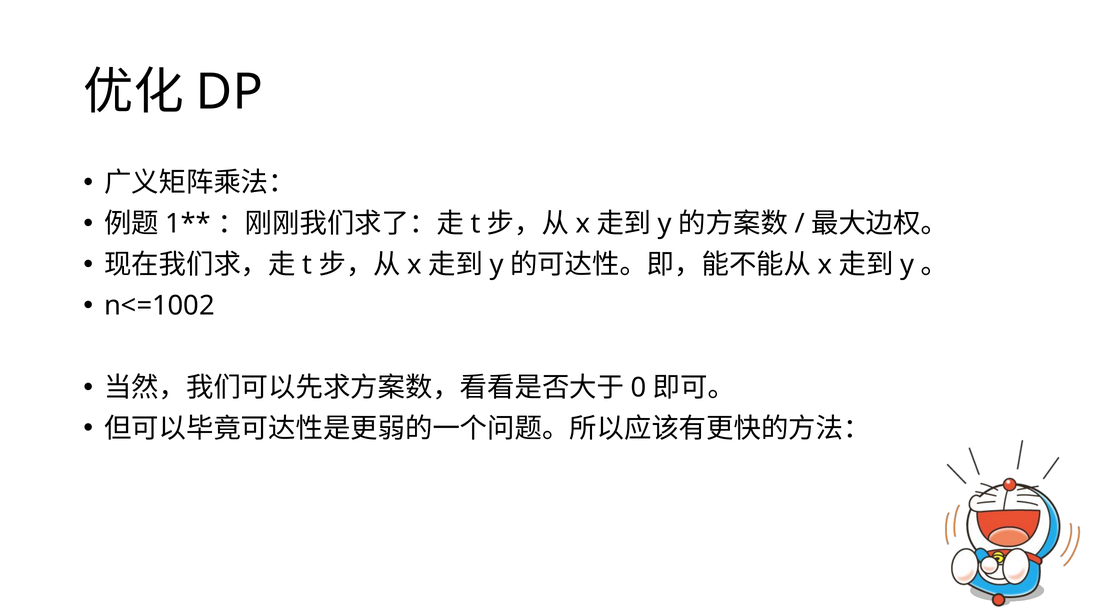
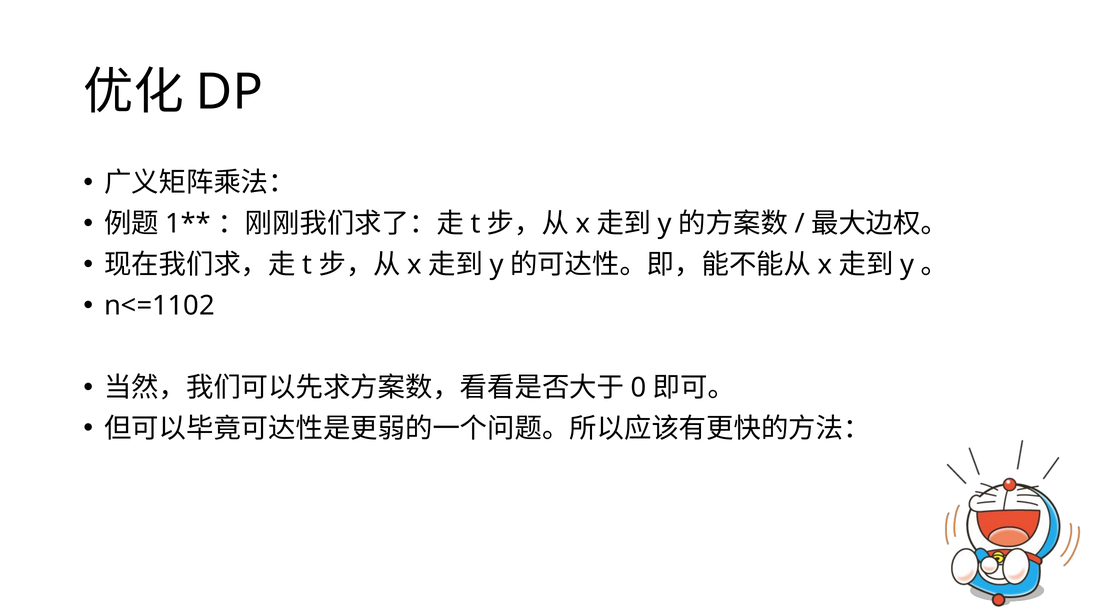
n<=1002: n<=1002 -> n<=1102 (159, 306)
